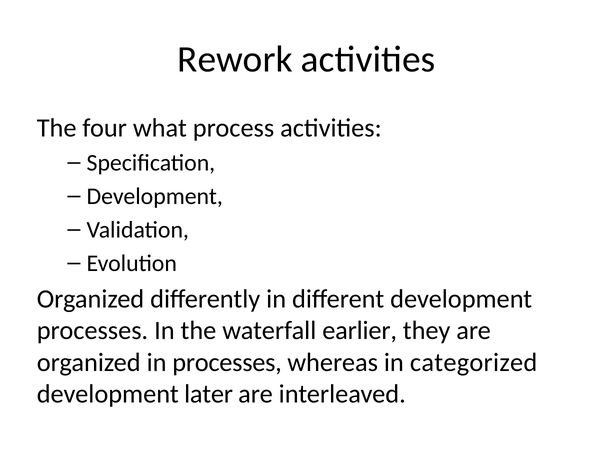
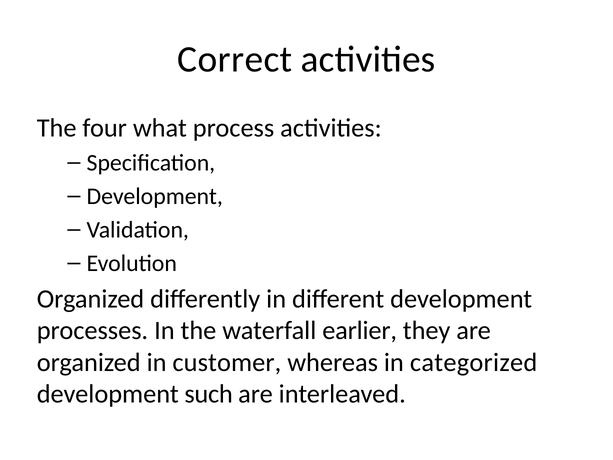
Rework: Rework -> Correct (235, 59)
in processes: processes -> customer (227, 362)
later: later -> such (209, 394)
